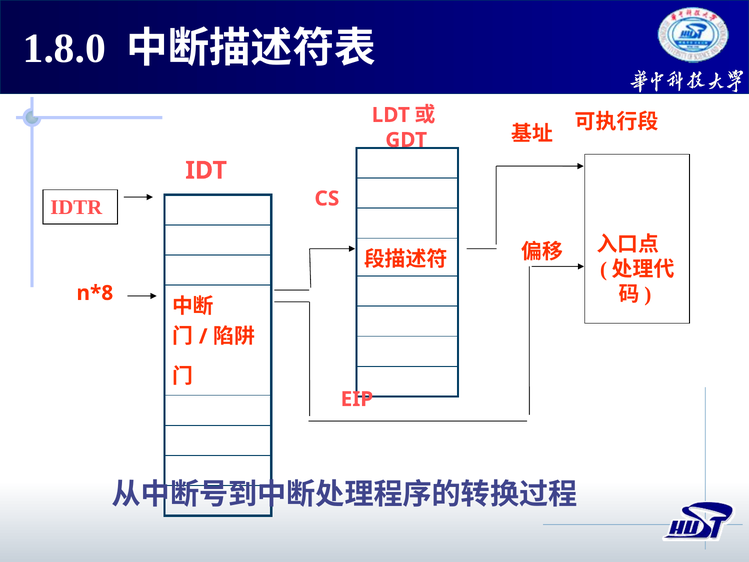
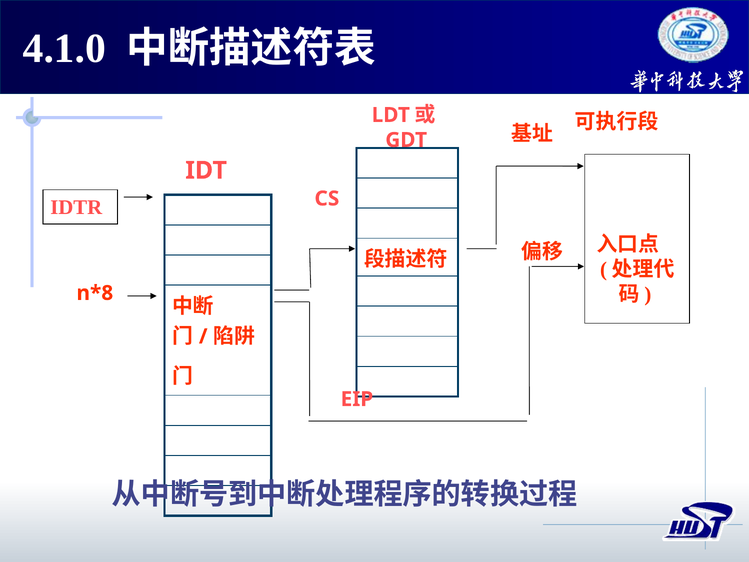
1.8.0: 1.8.0 -> 4.1.0 (64, 48)
